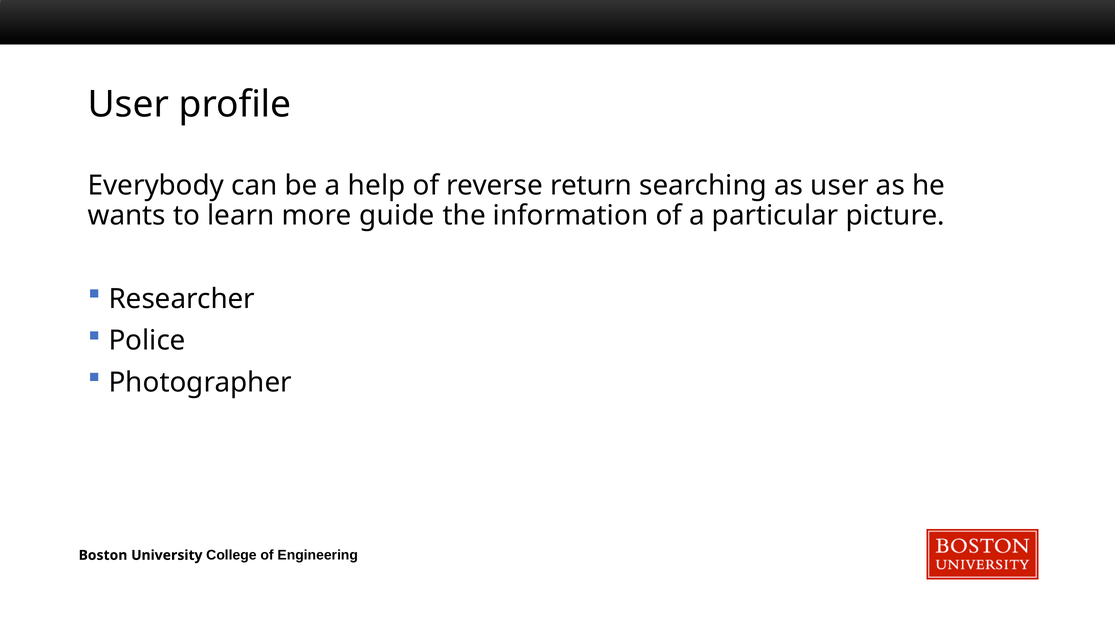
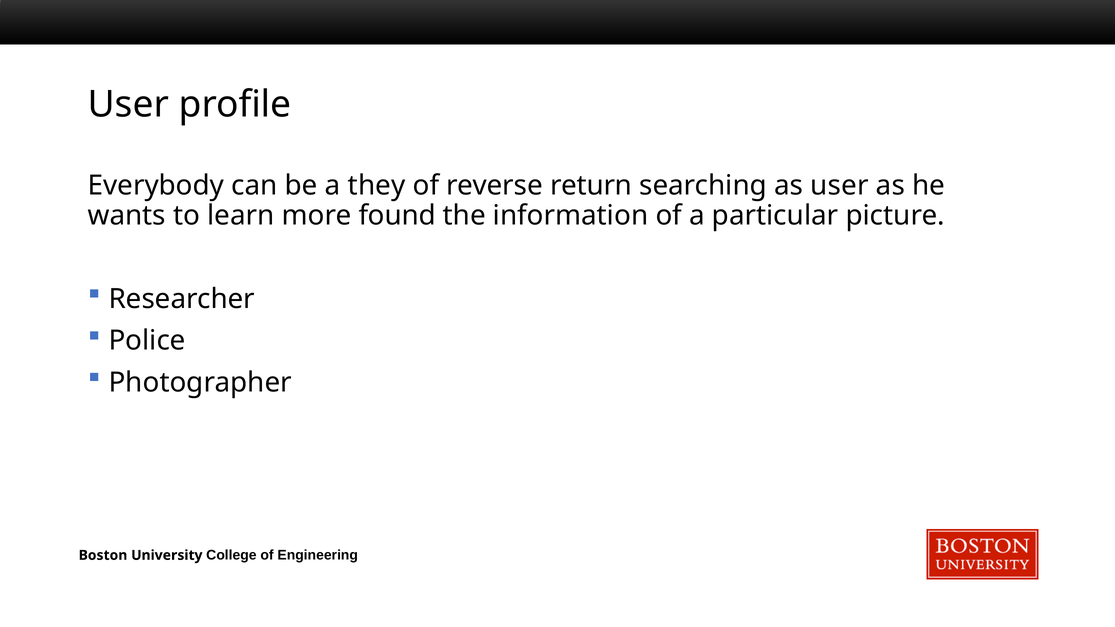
help: help -> they (377, 185)
guide: guide -> found (397, 216)
